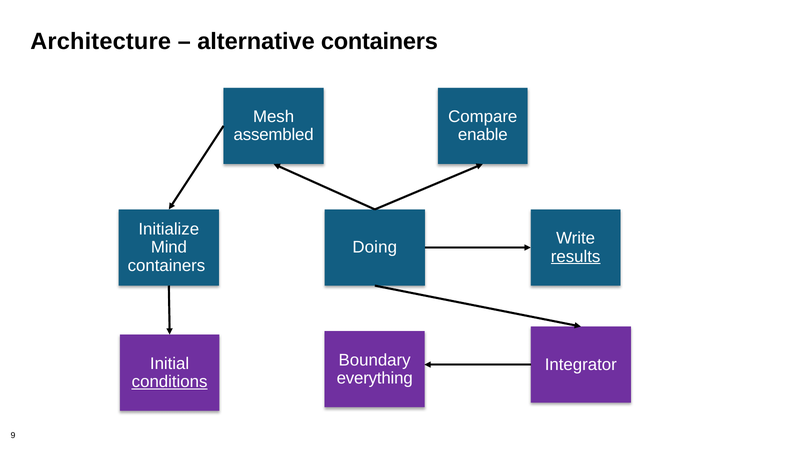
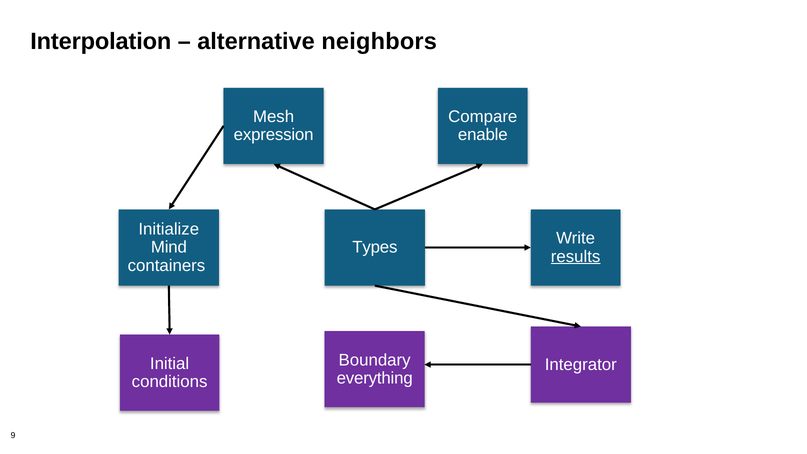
Architecture: Architecture -> Interpolation (101, 42)
alternative containers: containers -> neighbors (379, 42)
assembled: assembled -> expression (274, 135)
Doing: Doing -> Types (375, 247)
conditions underline: present -> none (170, 382)
